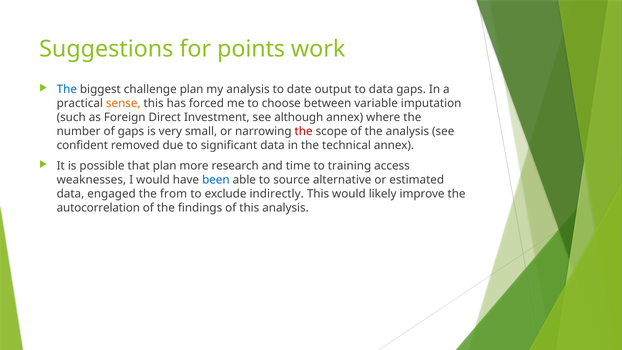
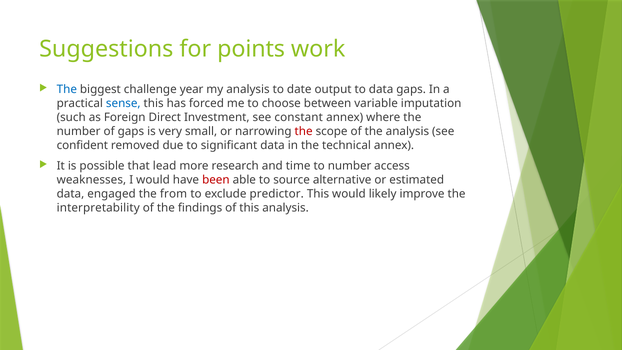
challenge plan: plan -> year (192, 90)
sense colour: orange -> blue (123, 104)
although: although -> constant (299, 118)
that plan: plan -> lead (165, 166)
to training: training -> number (350, 166)
been colour: blue -> red (216, 180)
indirectly: indirectly -> predictor (277, 194)
autocorrelation: autocorrelation -> interpretability (98, 208)
